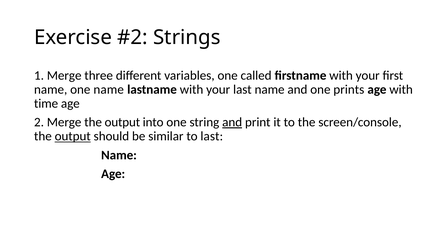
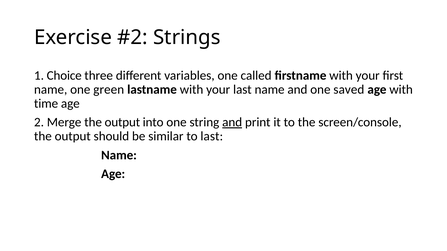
1 Merge: Merge -> Choice (64, 76)
one name: name -> green (109, 90)
prints: prints -> saved (349, 90)
output underline: present -> none (73, 137)
